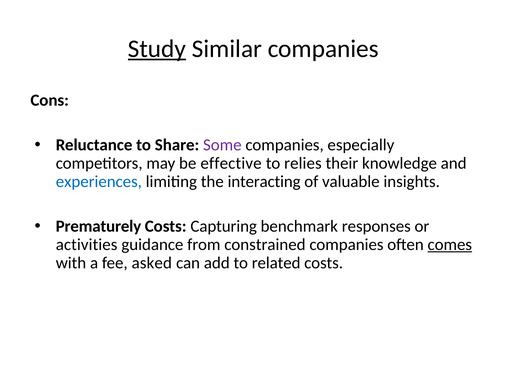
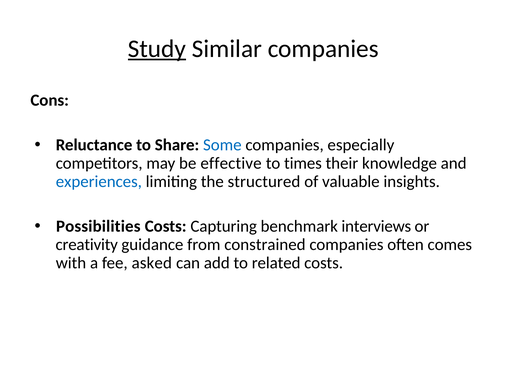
Some colour: purple -> blue (222, 145)
relies: relies -> times (303, 163)
interacting: interacting -> structured (264, 182)
Prematurely: Prematurely -> Possibilities (98, 226)
responses: responses -> interviews (376, 226)
activities: activities -> creativity (87, 245)
comes underline: present -> none (450, 245)
